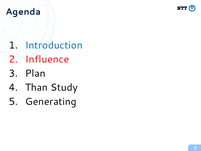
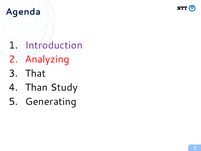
Introduction colour: blue -> purple (54, 45)
Influence: Influence -> Analyzing (47, 59)
Plan: Plan -> That (35, 73)
